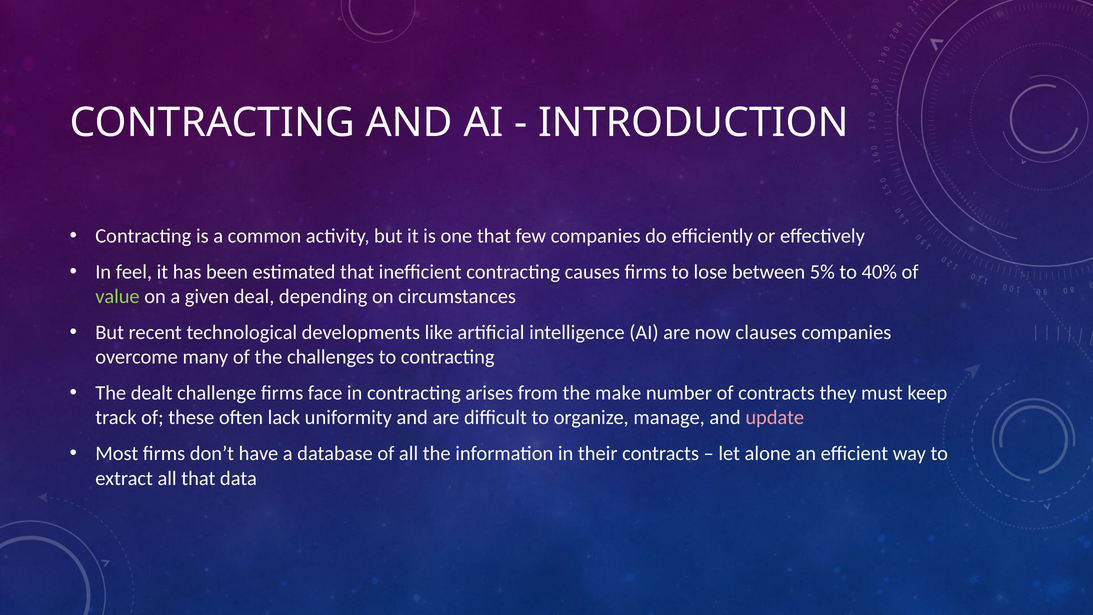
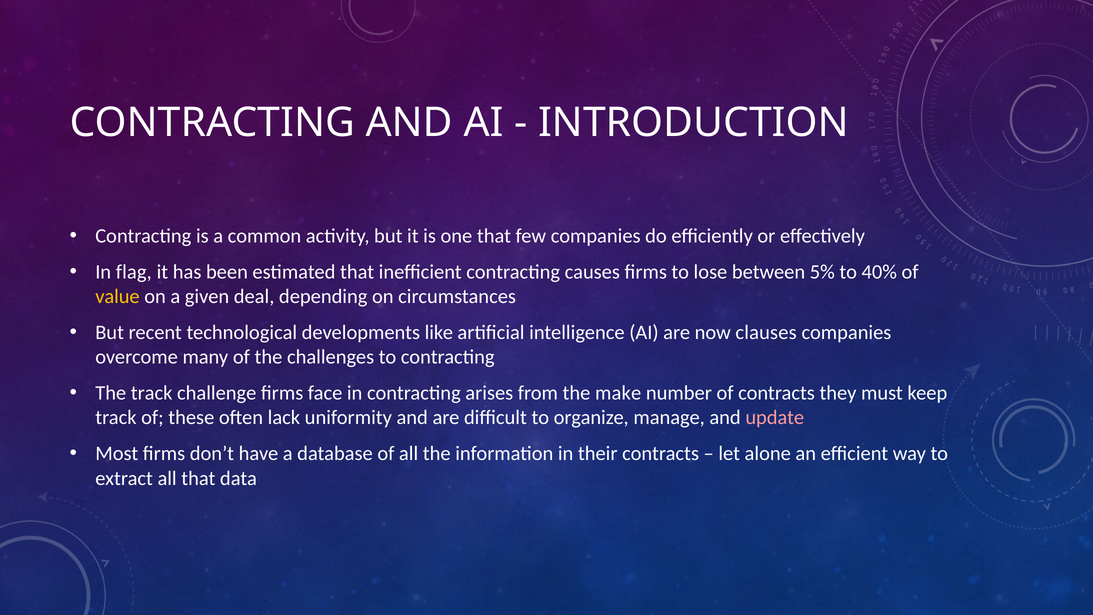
feel: feel -> flag (134, 272)
value colour: light green -> yellow (117, 296)
The dealt: dealt -> track (152, 393)
